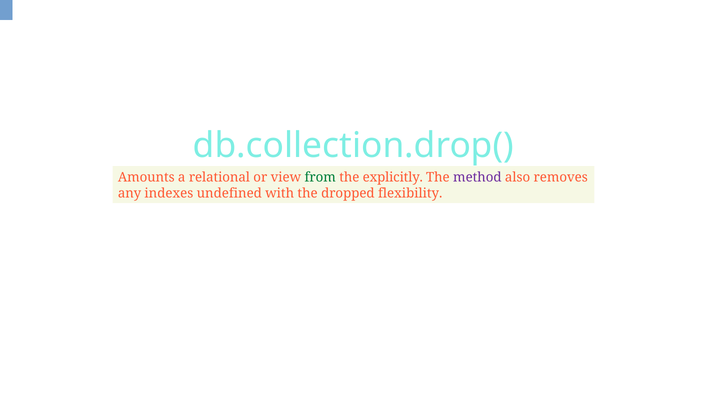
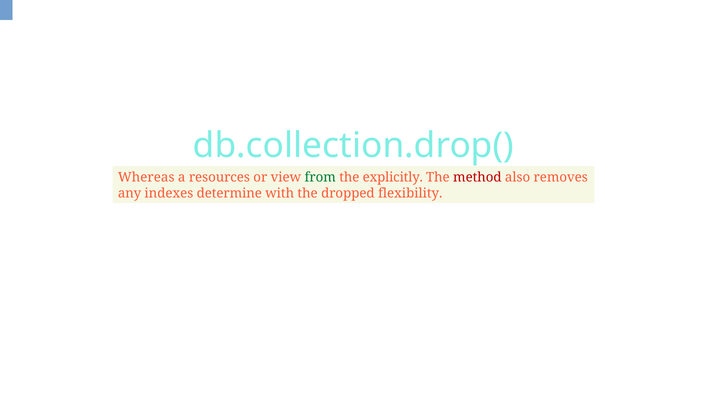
Amounts: Amounts -> Whereas (146, 177)
relational: relational -> resources (219, 177)
method colour: purple -> red (477, 177)
undefined: undefined -> determine (229, 193)
